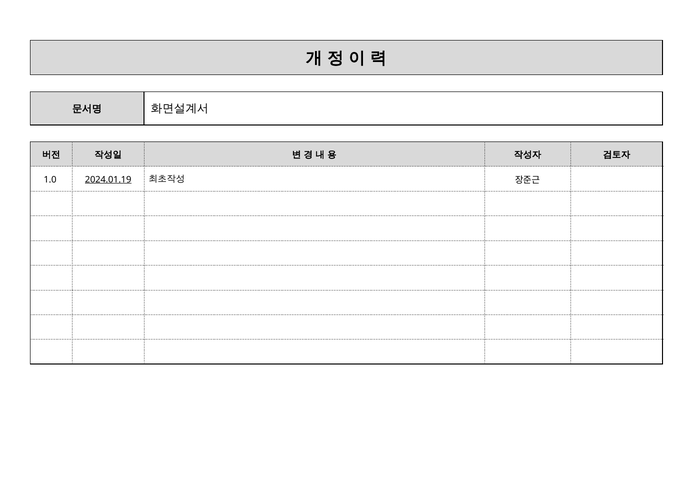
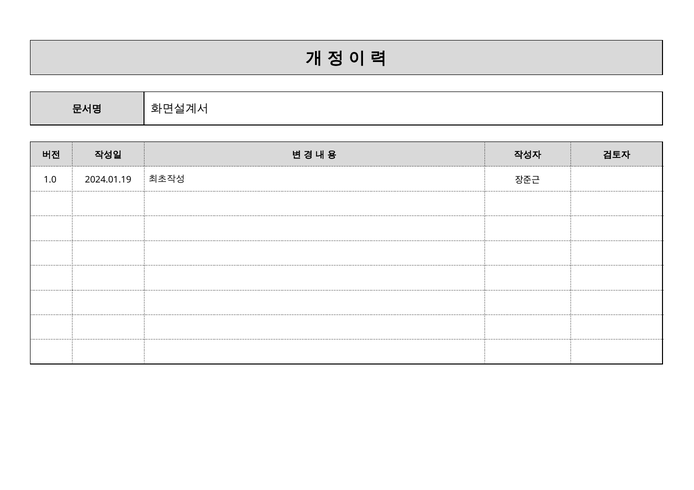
2024.01.19 underline: present -> none (108, 180)
